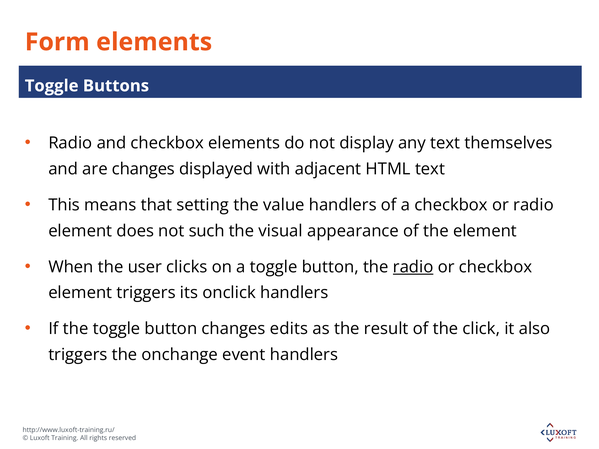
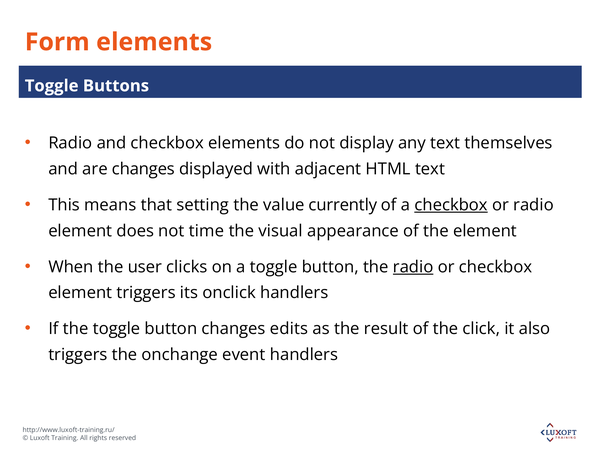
value handlers: handlers -> currently (343, 205)
checkbox underline: none -> present (451, 205)
such: such -> time (207, 231)
